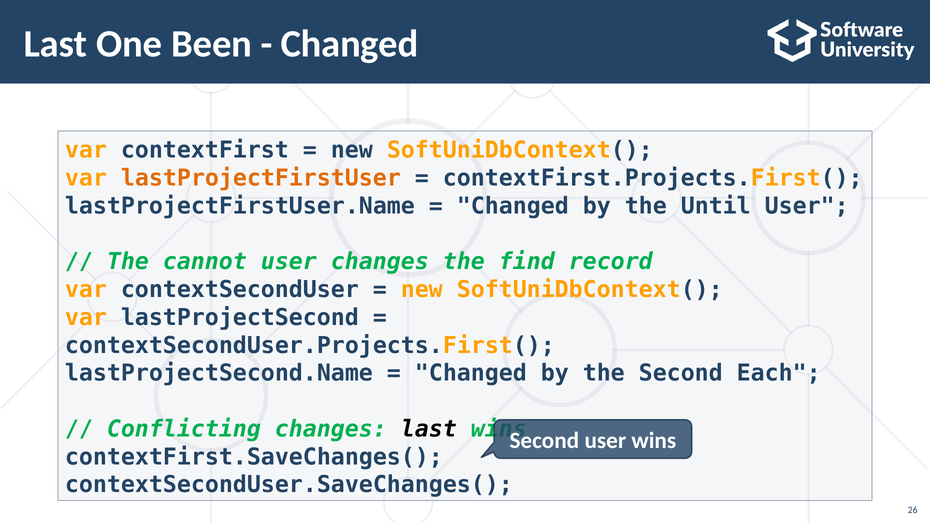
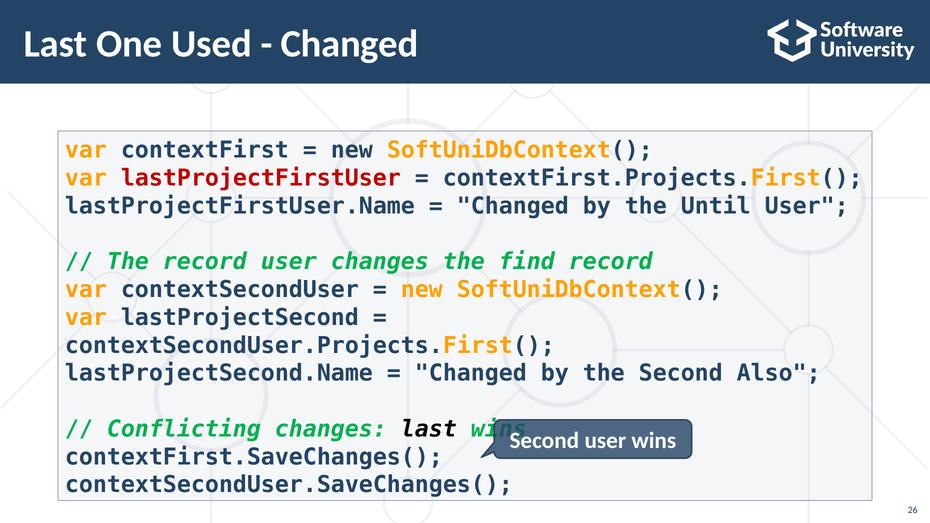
Been: Been -> Used (212, 44)
lastProjectFirstUser colour: orange -> red (261, 178)
The cannot: cannot -> record (205, 262)
Each: Each -> Also (779, 373)
